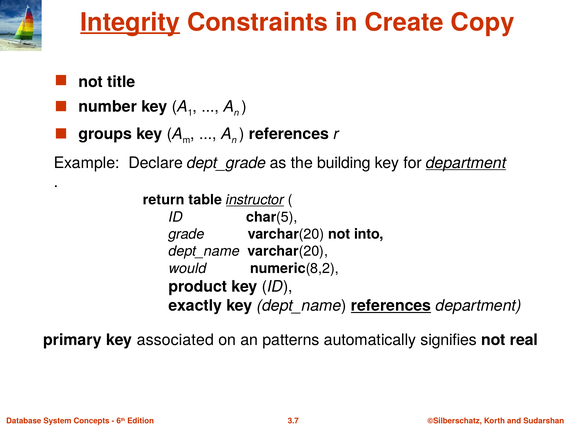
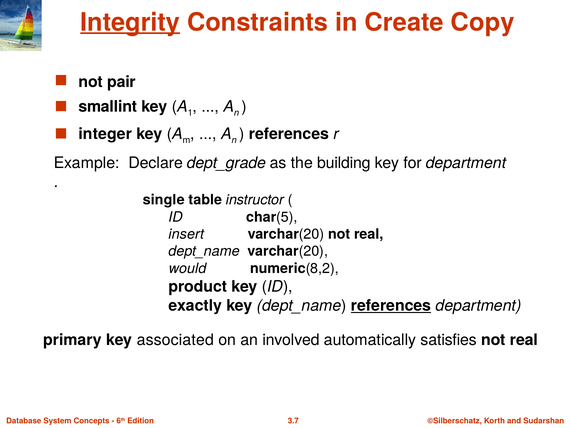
title: title -> pair (121, 82)
number: number -> smallint (108, 107)
groups: groups -> integer (105, 134)
department underline: present -> none (466, 163)
return: return -> single (164, 200)
instructor underline: present -> none (255, 200)
grade: grade -> insert (186, 234)
varchar(20 not into: into -> real (369, 234)
patterns: patterns -> involved (291, 339)
signifies: signifies -> satisfies (449, 339)
